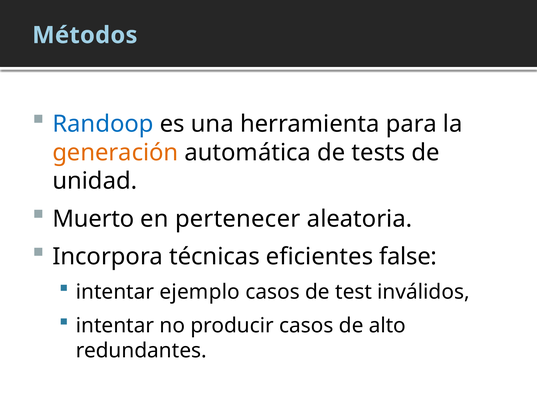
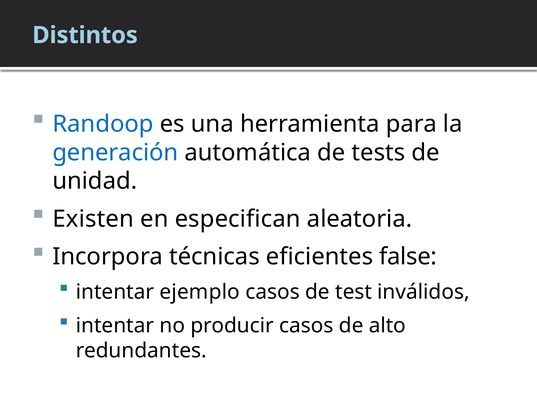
Métodos: Métodos -> Distintos (85, 35)
generación colour: orange -> blue (115, 153)
Muerto: Muerto -> Existen (93, 219)
pertenecer: pertenecer -> especifican (238, 219)
